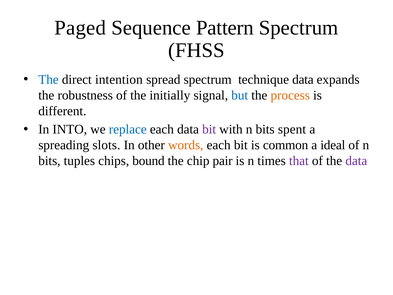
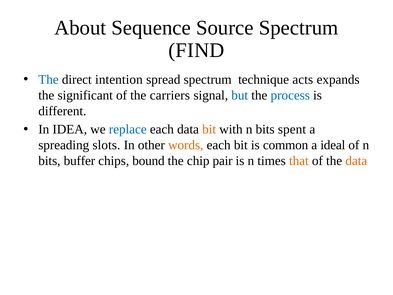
Paged: Paged -> About (80, 28)
Pattern: Pattern -> Source (225, 28)
FHSS: FHSS -> FIND (196, 50)
technique data: data -> acts (303, 80)
robustness: robustness -> significant (85, 95)
initially: initially -> carriers (170, 95)
process colour: orange -> blue (290, 95)
INTO: INTO -> IDEA (70, 129)
bit colour: purple -> orange (209, 129)
tuples: tuples -> buffer (79, 161)
that colour: purple -> orange (299, 161)
data colour: purple -> orange (356, 161)
